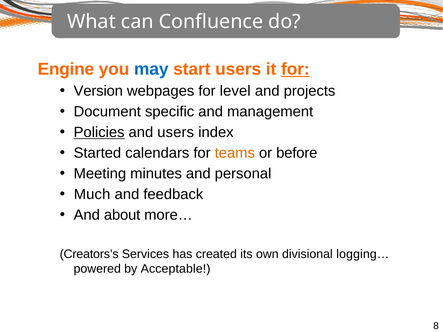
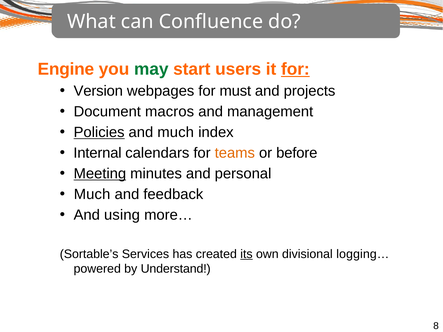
may colour: blue -> green (151, 69)
level: level -> must (235, 91)
specific: specific -> macros (170, 112)
and users: users -> much (176, 132)
Started: Started -> Internal (98, 153)
Meeting underline: none -> present (100, 174)
about: about -> using (122, 215)
Creators’s: Creators’s -> Sortable’s (89, 254)
its underline: none -> present (246, 254)
Acceptable: Acceptable -> Understand (176, 269)
